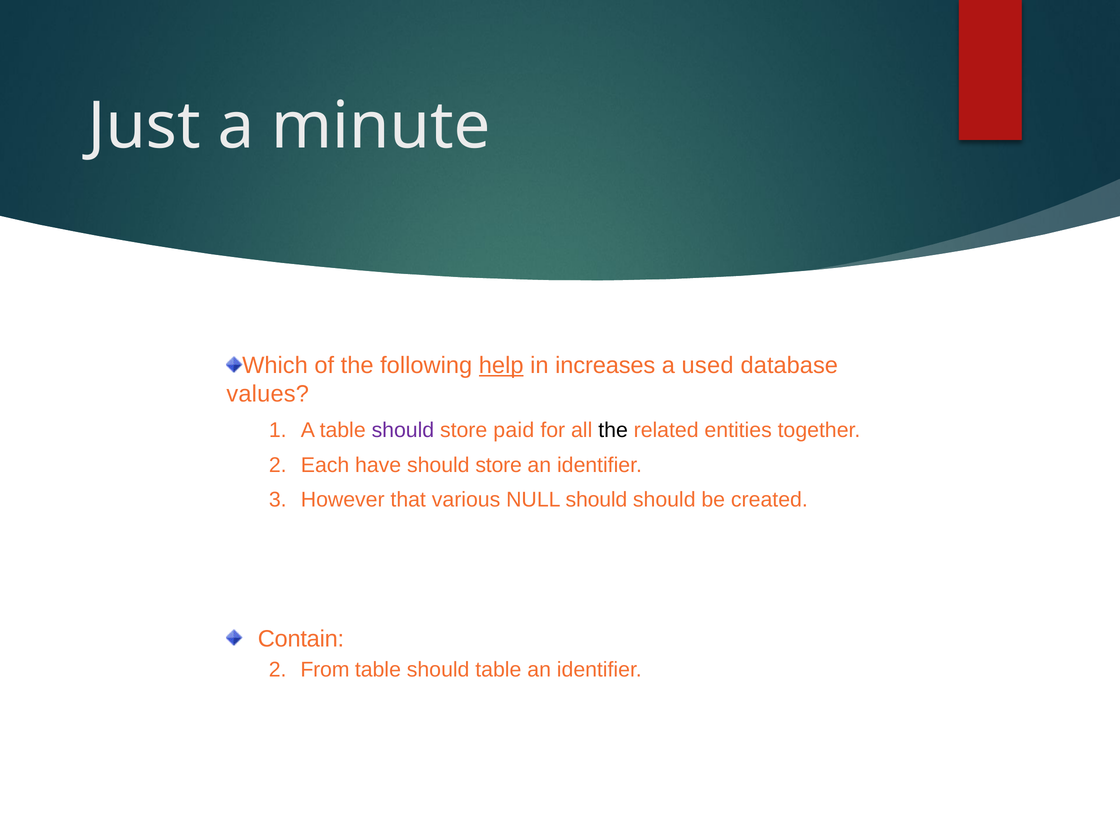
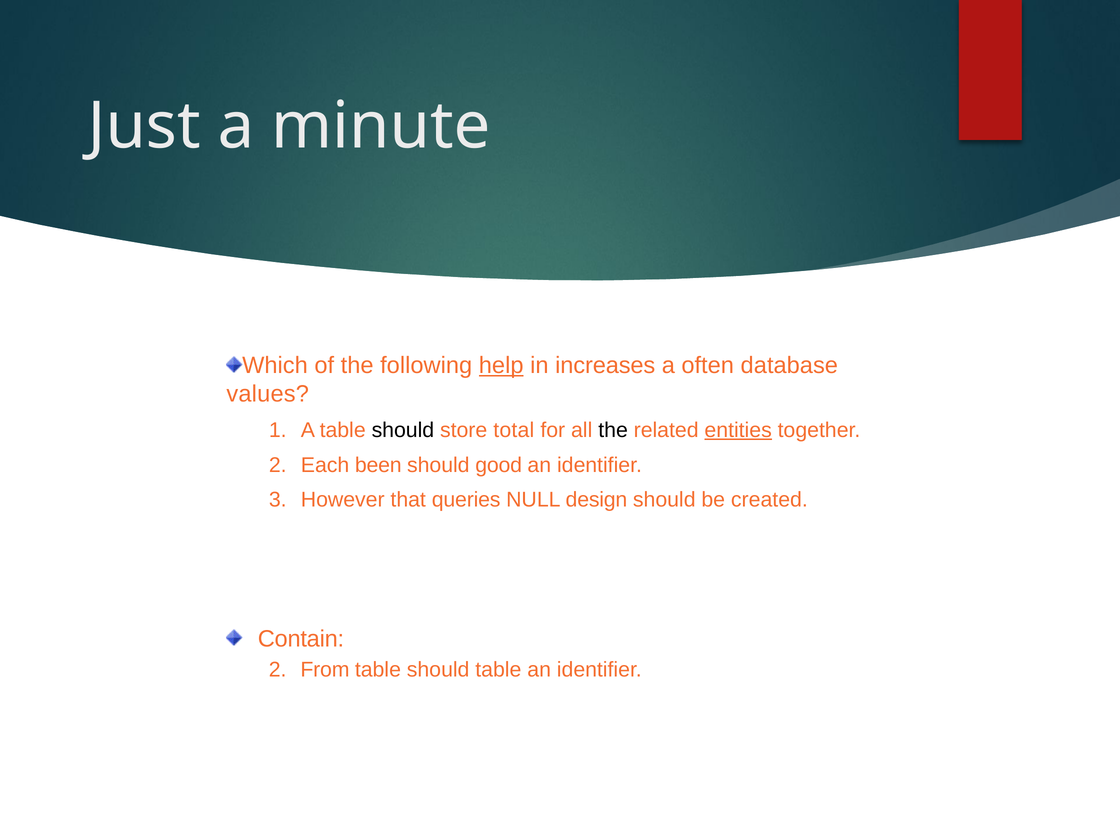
used: used -> often (708, 366)
should colour: purple -> black (403, 430)
paid: paid -> total (514, 430)
entities underline: none -> present (738, 430)
have: have -> been (378, 465)
store: store -> good (499, 465)
various: various -> queries (466, 500)
NULL should: should -> design (596, 500)
